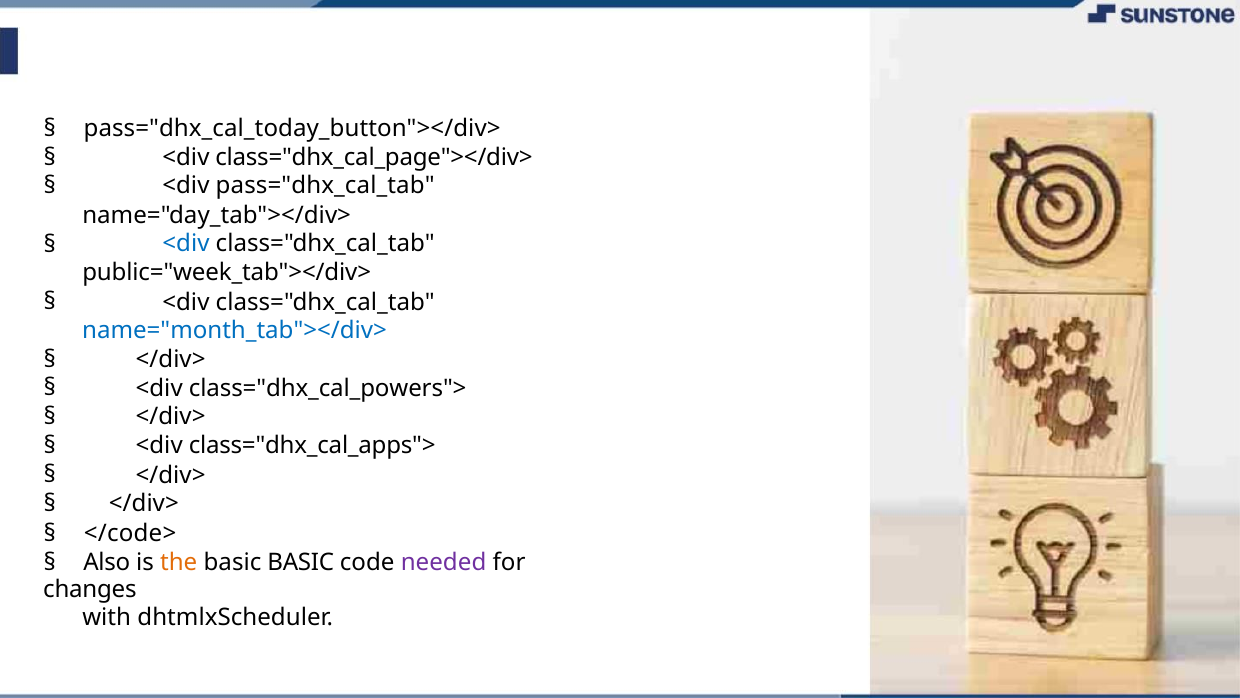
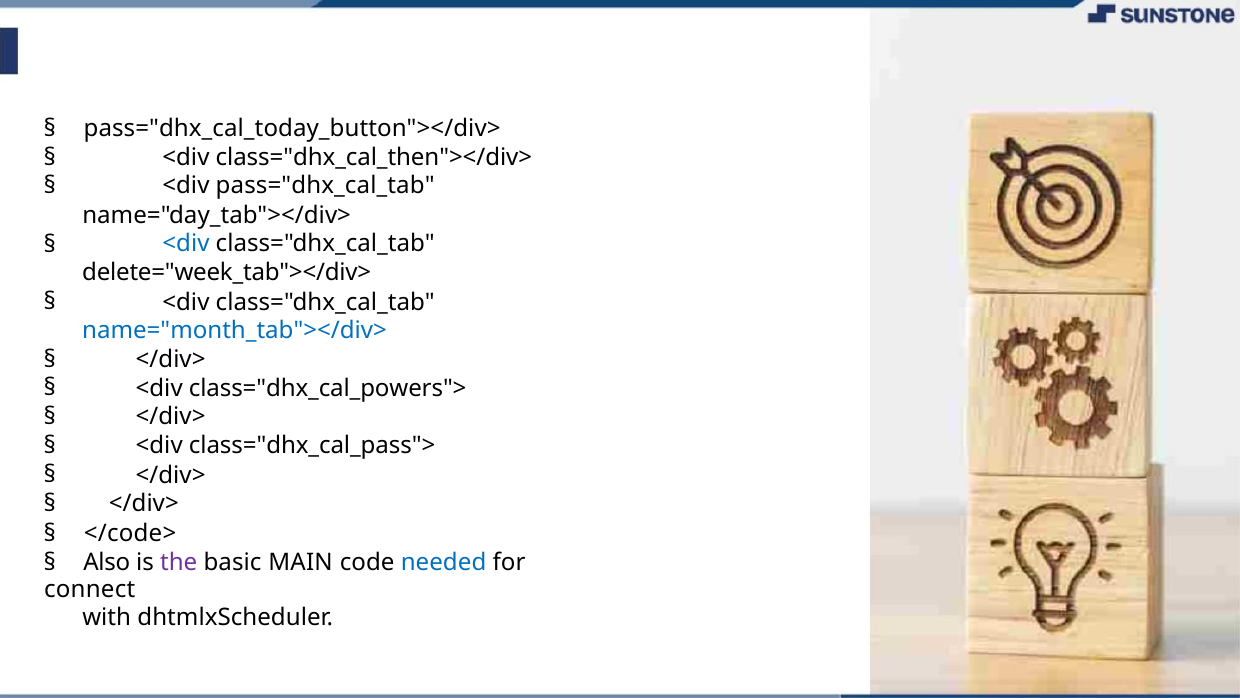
class="dhx_cal_page"></div>: class="dhx_cal_page"></div> -> class="dhx_cal_then"></div> (374, 157)
public="week_tab"></div>: public="week_tab"></div> -> delete="week_tab"></div> (227, 272)
class="dhx_cal_apps">: class="dhx_cal_apps"> -> class="dhx_cal_pass"> (312, 446)
the colour: orange -> purple (179, 562)
basic BASIC: BASIC -> MAIN (301, 562)
needed colour: purple -> blue (444, 562)
changes: changes -> connect (90, 589)
